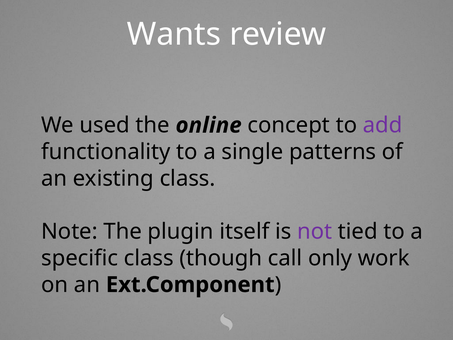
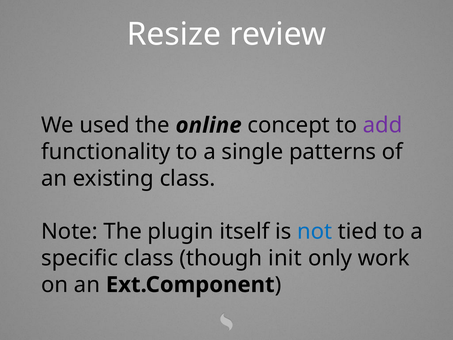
Wants: Wants -> Resize (174, 34)
not colour: purple -> blue (315, 231)
call: call -> init (285, 258)
